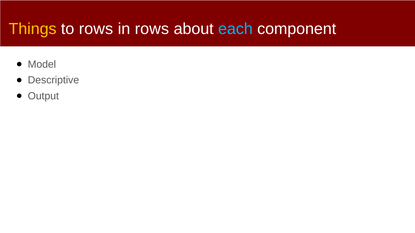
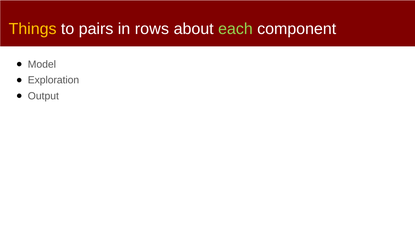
to rows: rows -> pairs (96, 29)
each colour: light blue -> light green (235, 29)
Descriptive: Descriptive -> Exploration (53, 80)
